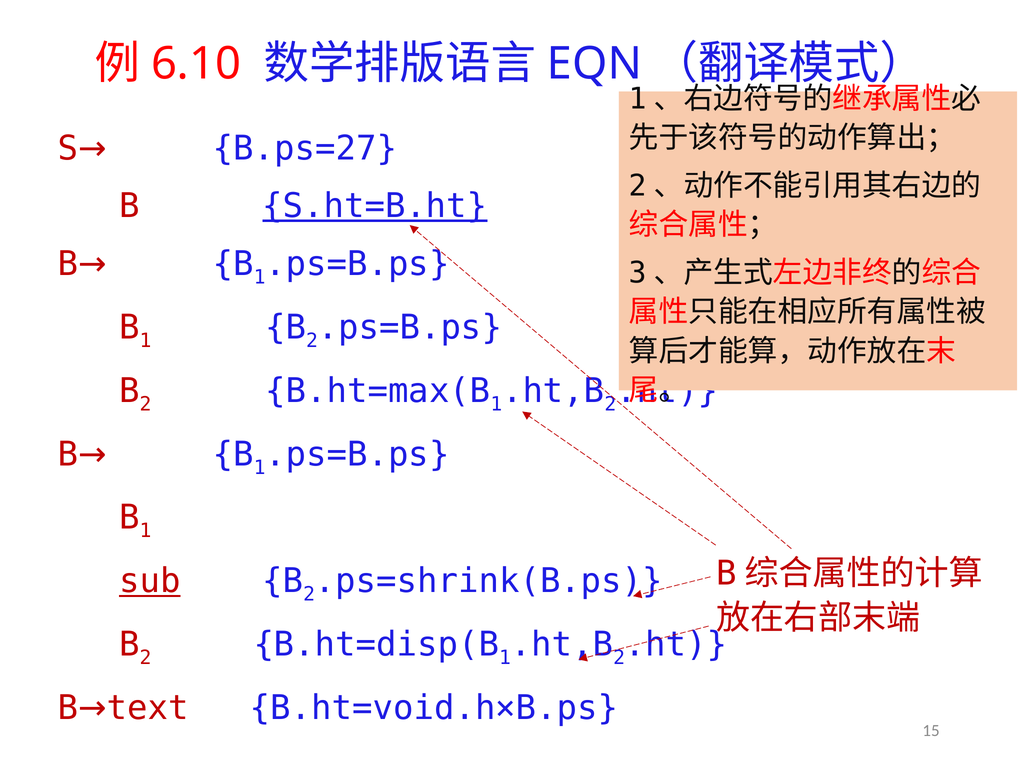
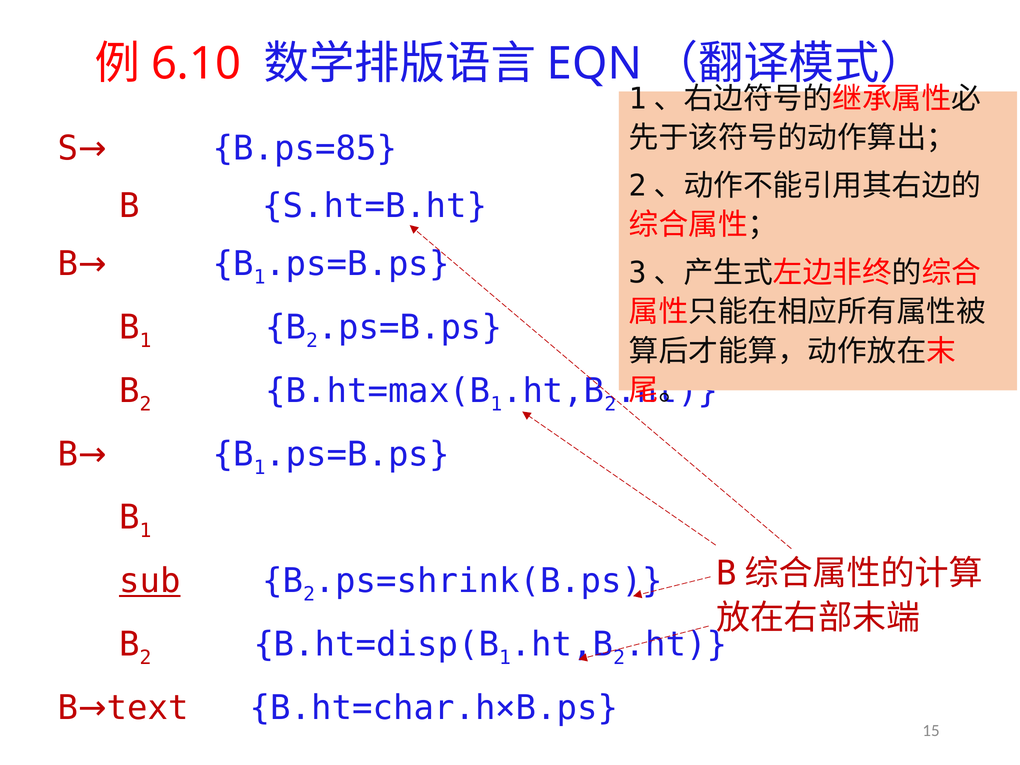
B.ps=27: B.ps=27 -> B.ps=85 (305, 148)
S.ht=B.ht underline: present -> none (375, 206)
B.ht=void.h×B.ps: B.ht=void.h×B.ps -> B.ht=char.h×B.ps (434, 708)
